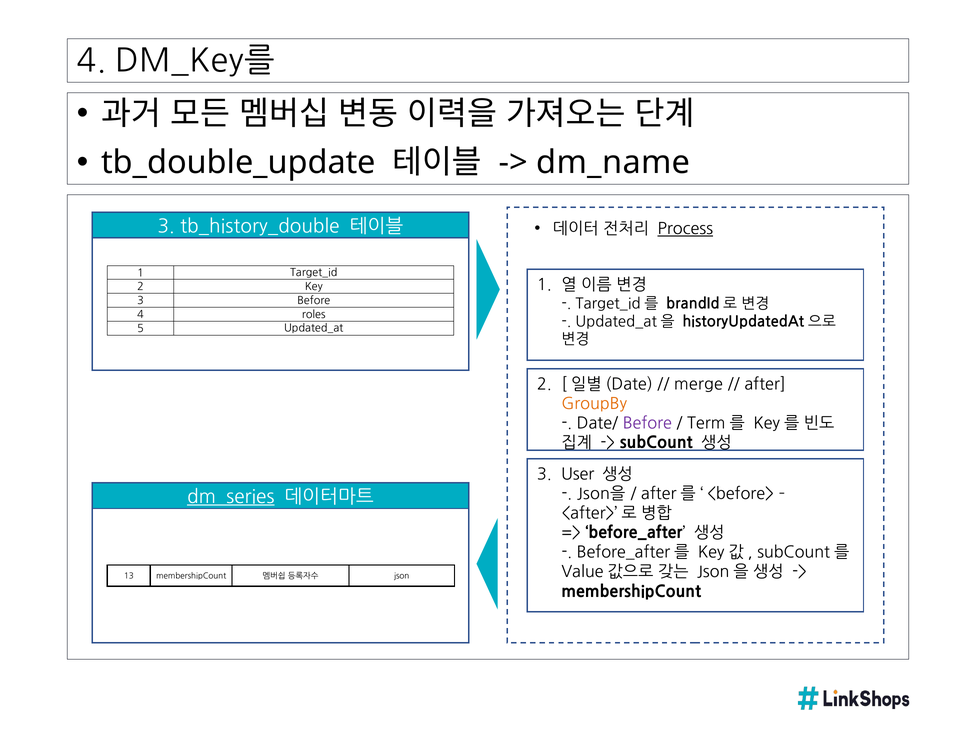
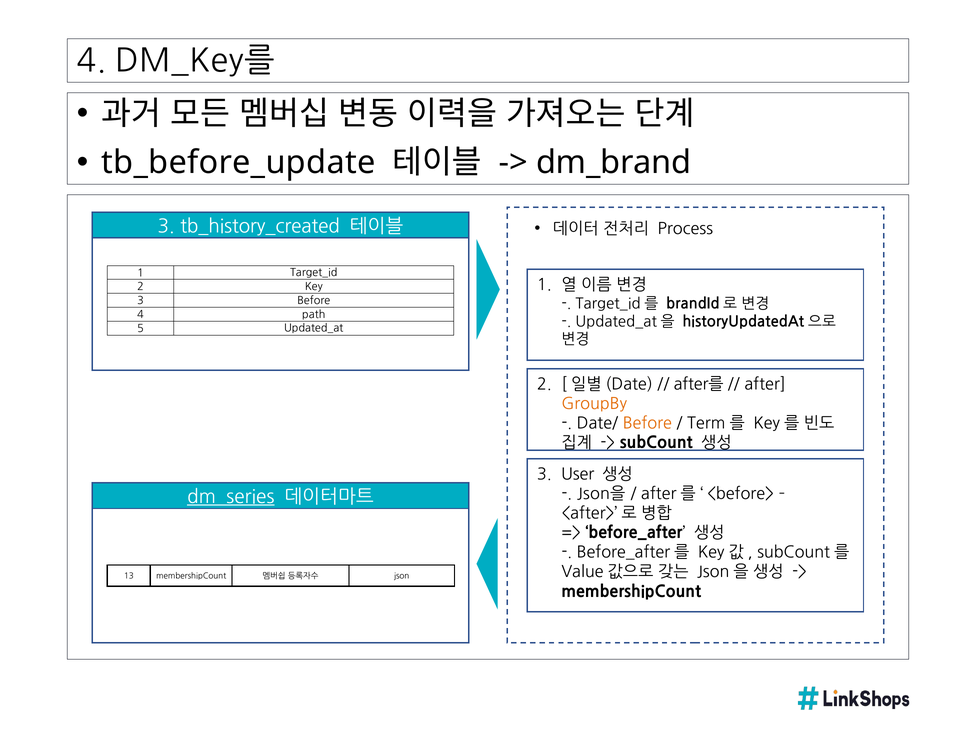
tb_double_update: tb_double_update -> tb_before_update (238, 163)
dm_name: dm_name -> dm_brand (614, 163)
tb_history_double: tb_history_double -> tb_history_created (260, 226)
Process underline: present -> none (685, 229)
roles: roles -> path (314, 315)
merge: merge -> after를 (699, 384)
Before colour: purple -> orange (647, 423)
